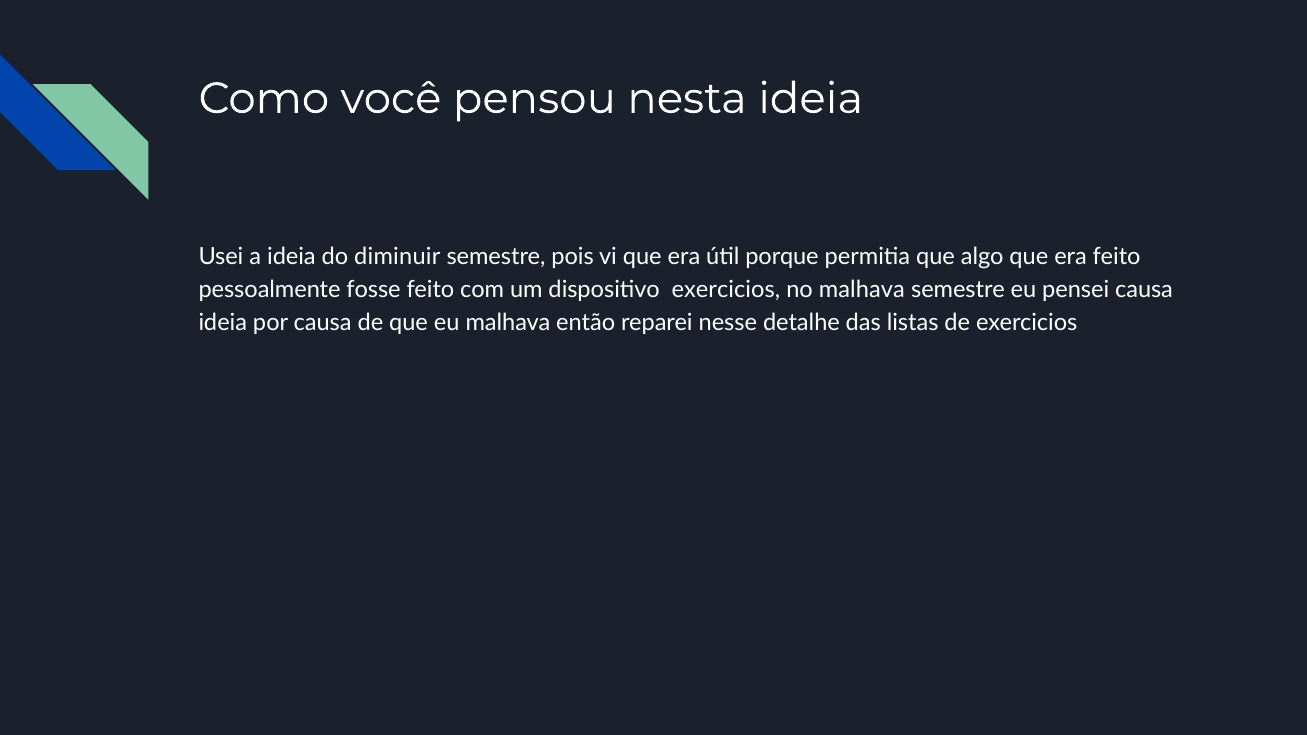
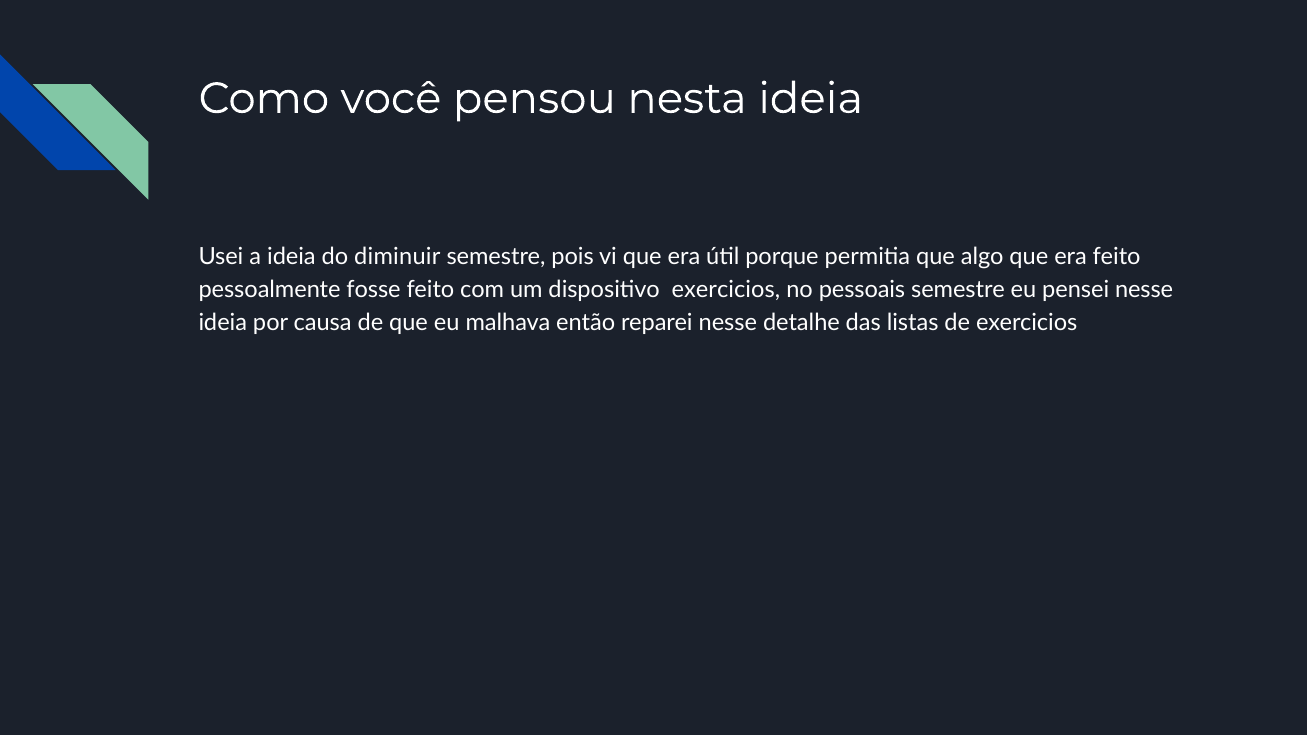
no malhava: malhava -> pessoais (862, 290)
pensei causa: causa -> nesse (1144, 290)
